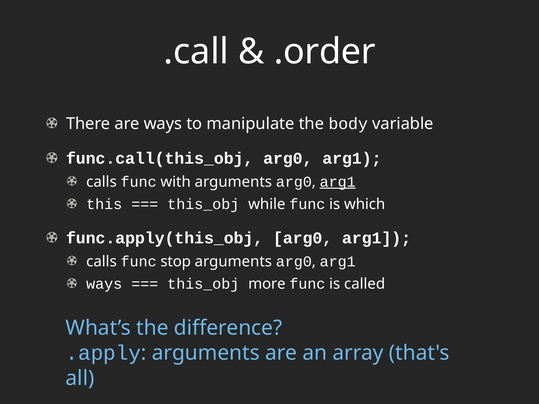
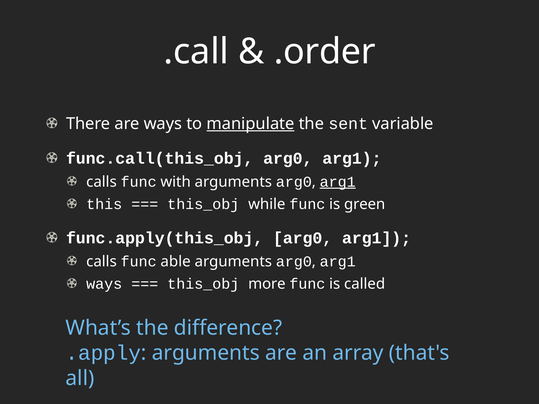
manipulate underline: none -> present (250, 124)
body: body -> sent (348, 124)
which: which -> green (365, 204)
stop: stop -> able (176, 262)
